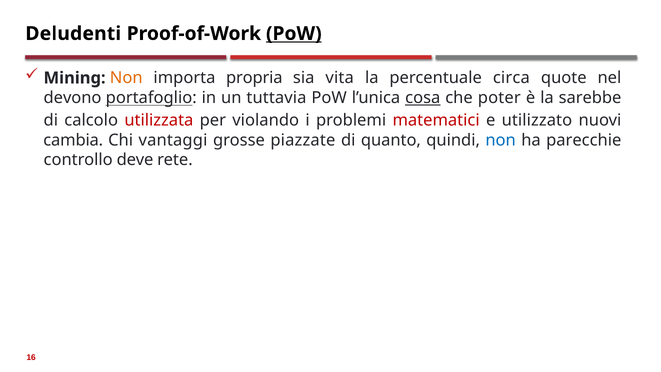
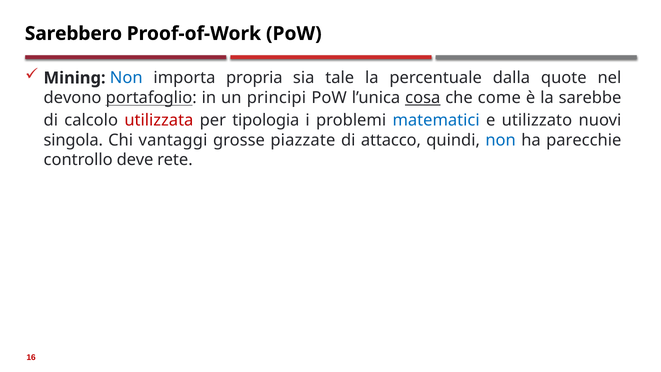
Deludenti: Deludenti -> Sarebbero (73, 34)
PoW underline: present -> none (294, 34)
Non colour: orange -> blue (126, 78)
vita: vita -> tale (340, 78)
circa: circa -> dalla (511, 78)
tuttavia: tuttavia -> principi (276, 98)
poter: poter -> come (499, 98)
violando: violando -> tipologia (266, 120)
matematici colour: red -> blue (436, 120)
cambia: cambia -> singola (73, 140)
quanto: quanto -> attacco (391, 140)
